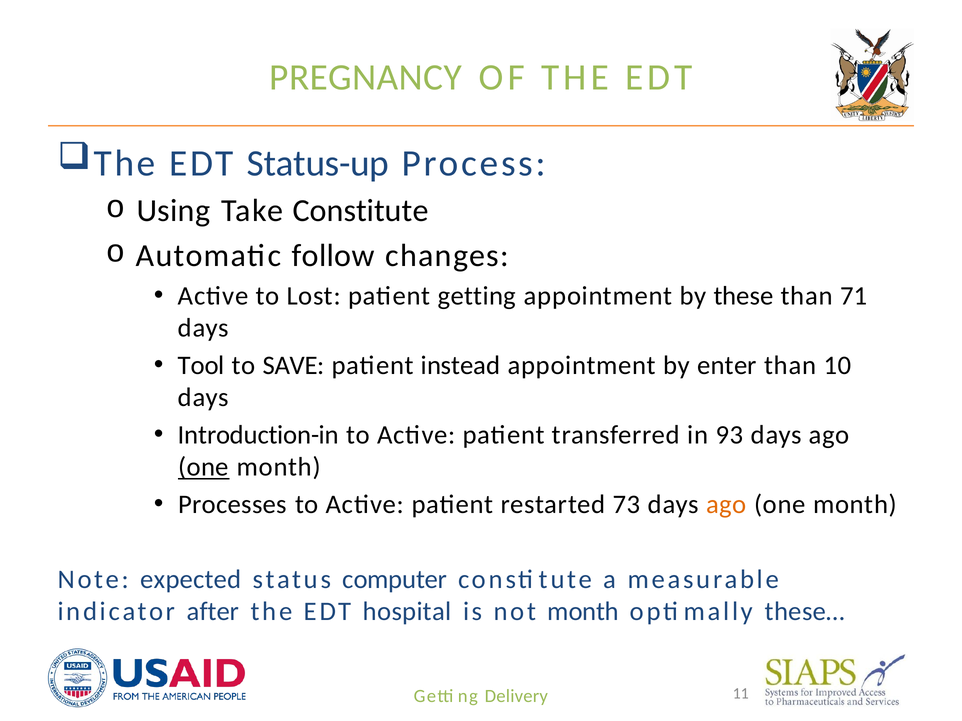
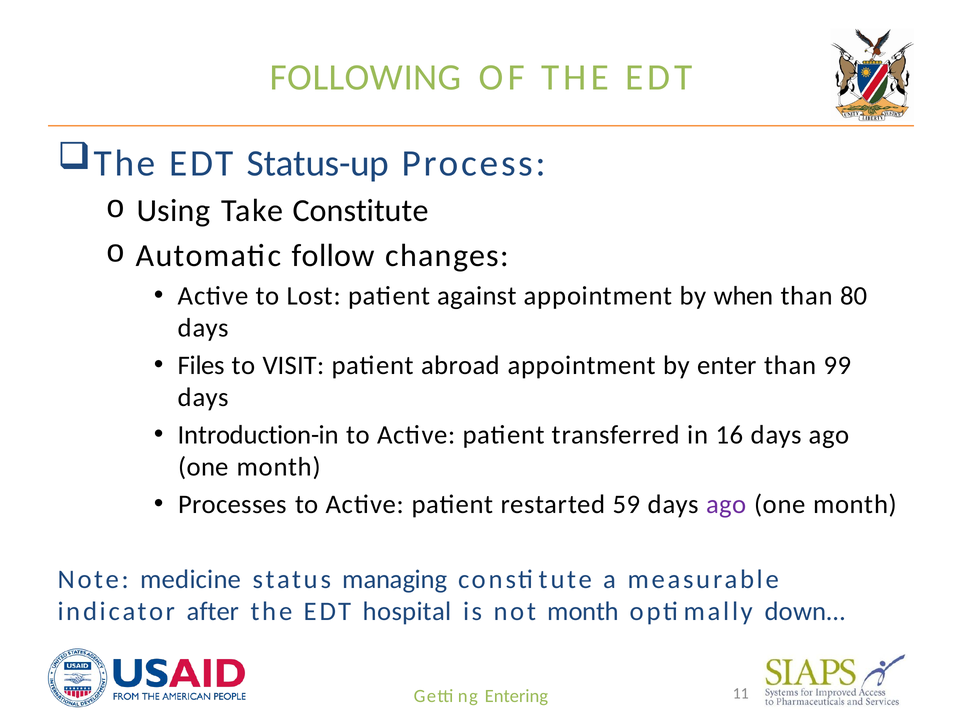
PREGNANCY: PREGNANCY -> FOLLOWING (366, 78)
patient getting: getting -> against (477, 296)
these: these -> when (744, 296)
71: 71 -> 80 (854, 296)
Tool: Tool -> Files (201, 366)
SAVE: SAVE -> VISIT (293, 366)
instead: instead -> abroad (460, 366)
10: 10 -> 99 (837, 366)
93: 93 -> 16 (729, 435)
one underline: present -> none (204, 467)
73: 73 -> 59 (626, 505)
ago colour: orange -> purple (726, 505)
expected: expected -> medicine (191, 580)
computer: computer -> managing (395, 580)
these…: these… -> down… (805, 612)
Delivery: Delivery -> Entering (516, 697)
